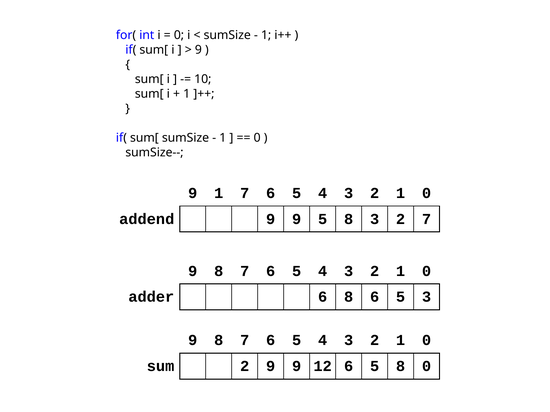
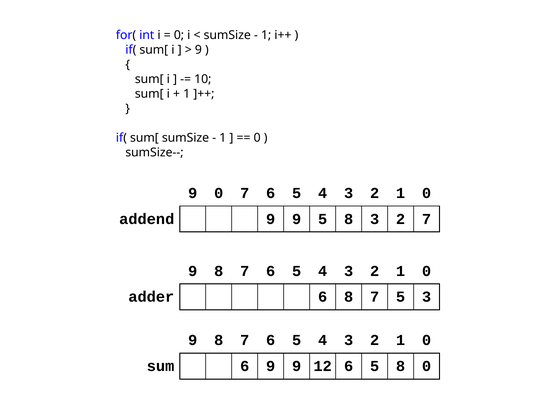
9 1: 1 -> 0 (219, 193)
6 8 6: 6 -> 7 (375, 297)
sum 2: 2 -> 6 (245, 367)
